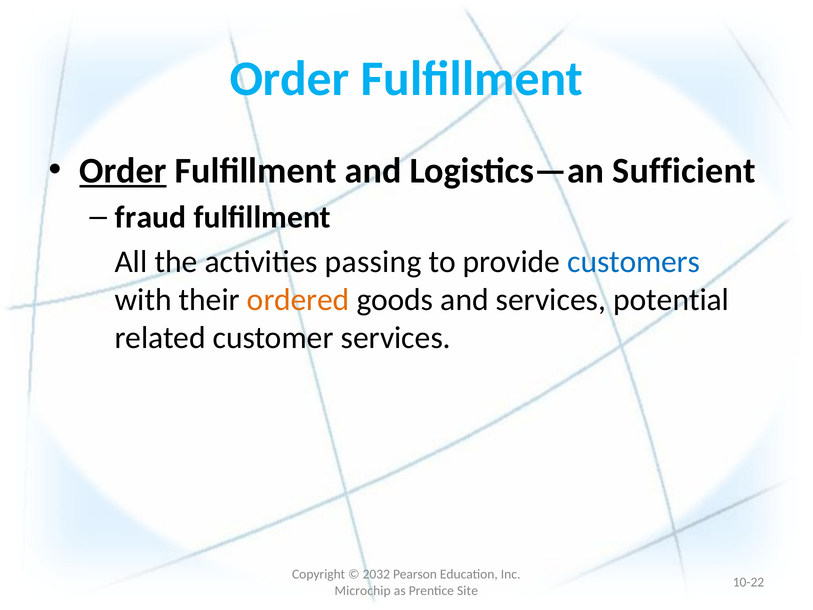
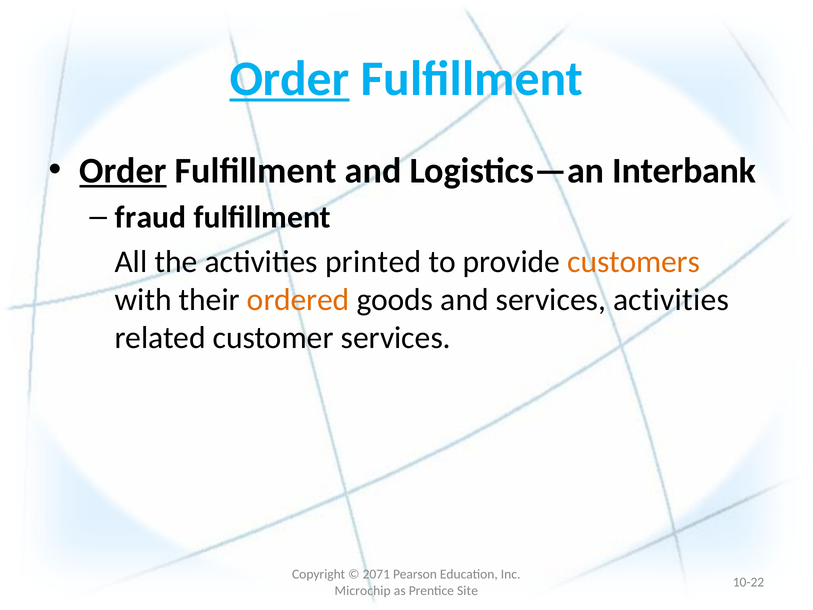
Order underline: none -> present (290, 79)
Sufficient: Sufficient -> Interbank (684, 171)
passing: passing -> printed (373, 262)
customers colour: blue -> orange (634, 262)
services potential: potential -> activities (671, 299)
2032: 2032 -> 2071 (376, 574)
